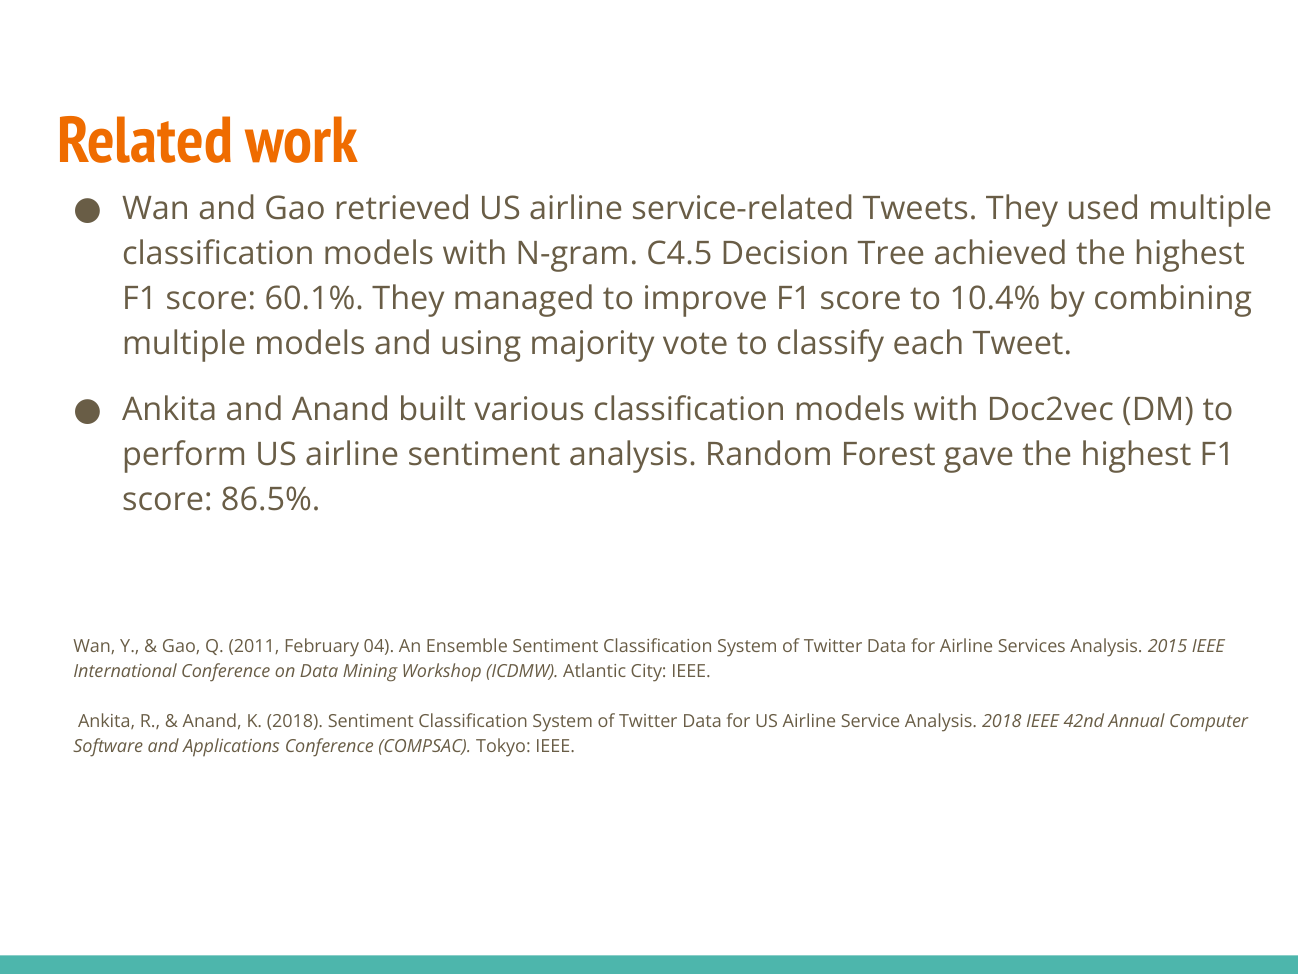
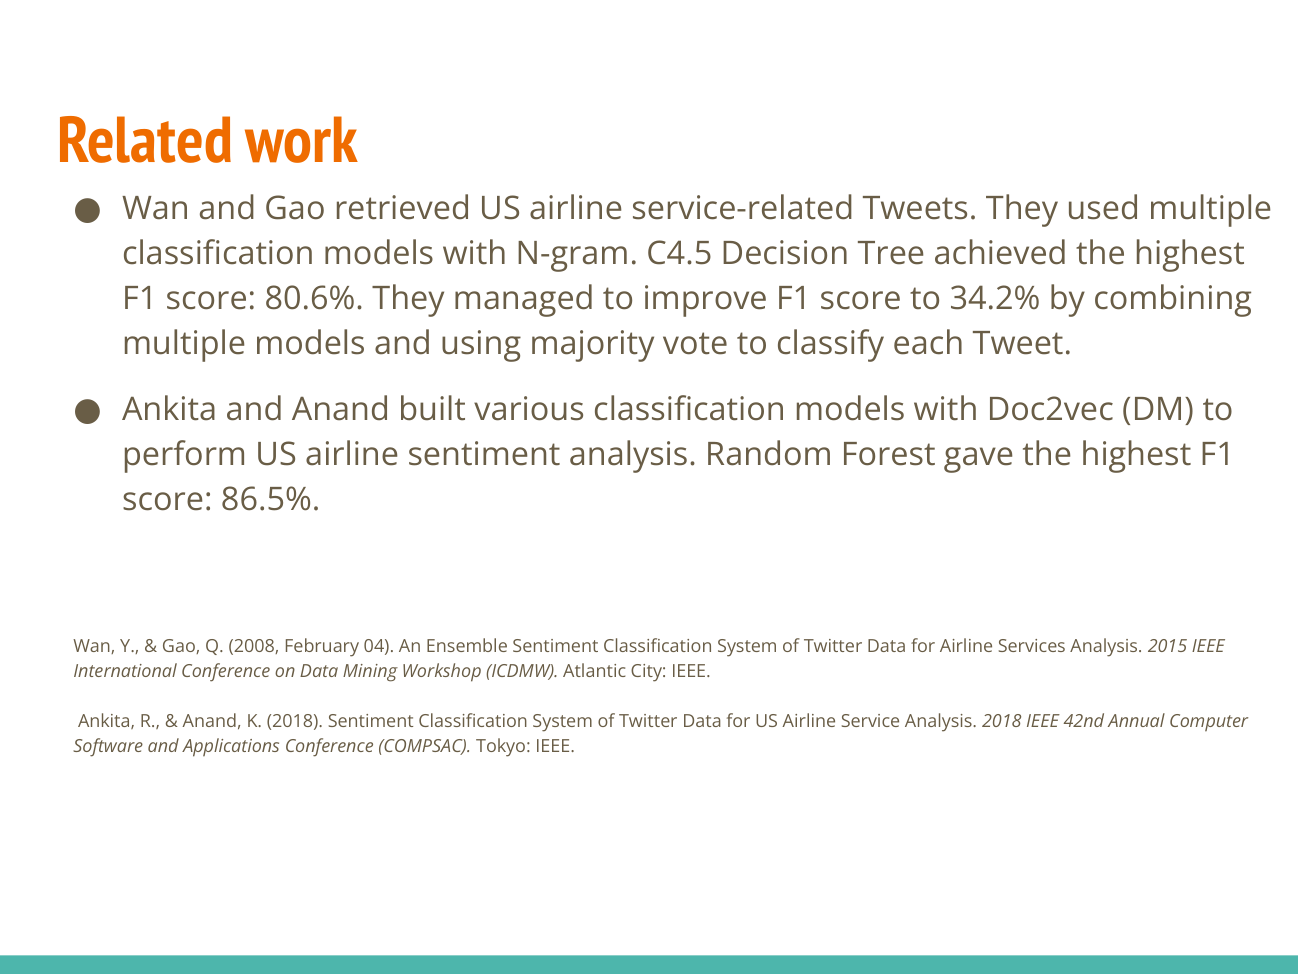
60.1%: 60.1% -> 80.6% (314, 299)
10.4%: 10.4% -> 34.2% (995, 299)
2011: 2011 -> 2008 (254, 646)
